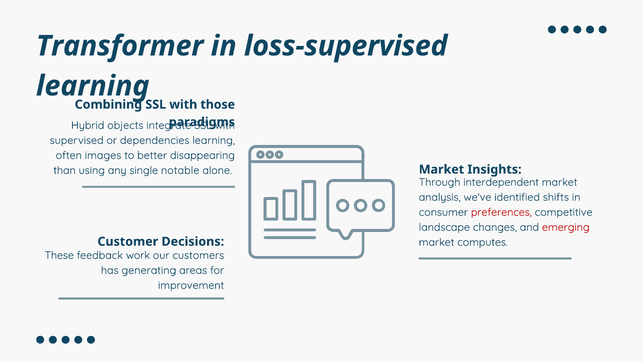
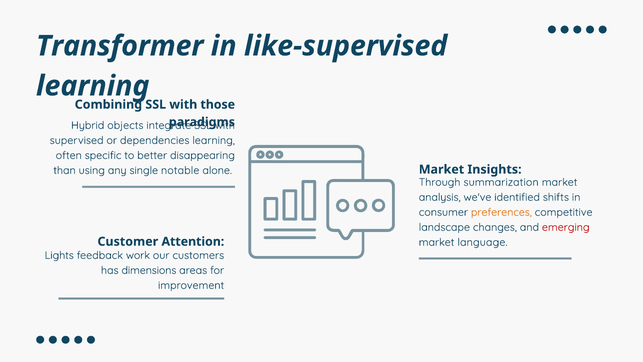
loss-supervised: loss-supervised -> like-supervised (346, 46)
images: images -> specific (103, 155)
interdependent: interdependent -> summarization (501, 182)
preferences colour: red -> orange (501, 212)
computes: computes -> language (482, 242)
Decisions: Decisions -> Attention (193, 241)
These: These -> Lights (59, 255)
generating: generating -> dimensions (149, 270)
